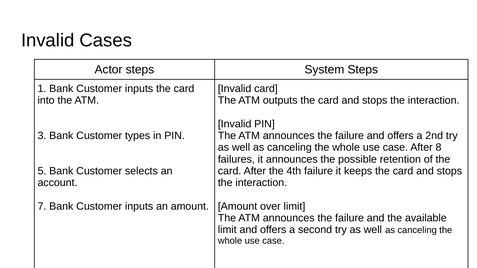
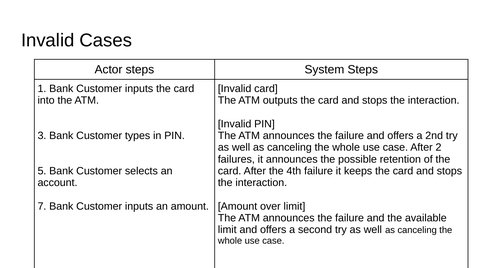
8: 8 -> 2 (439, 148)
